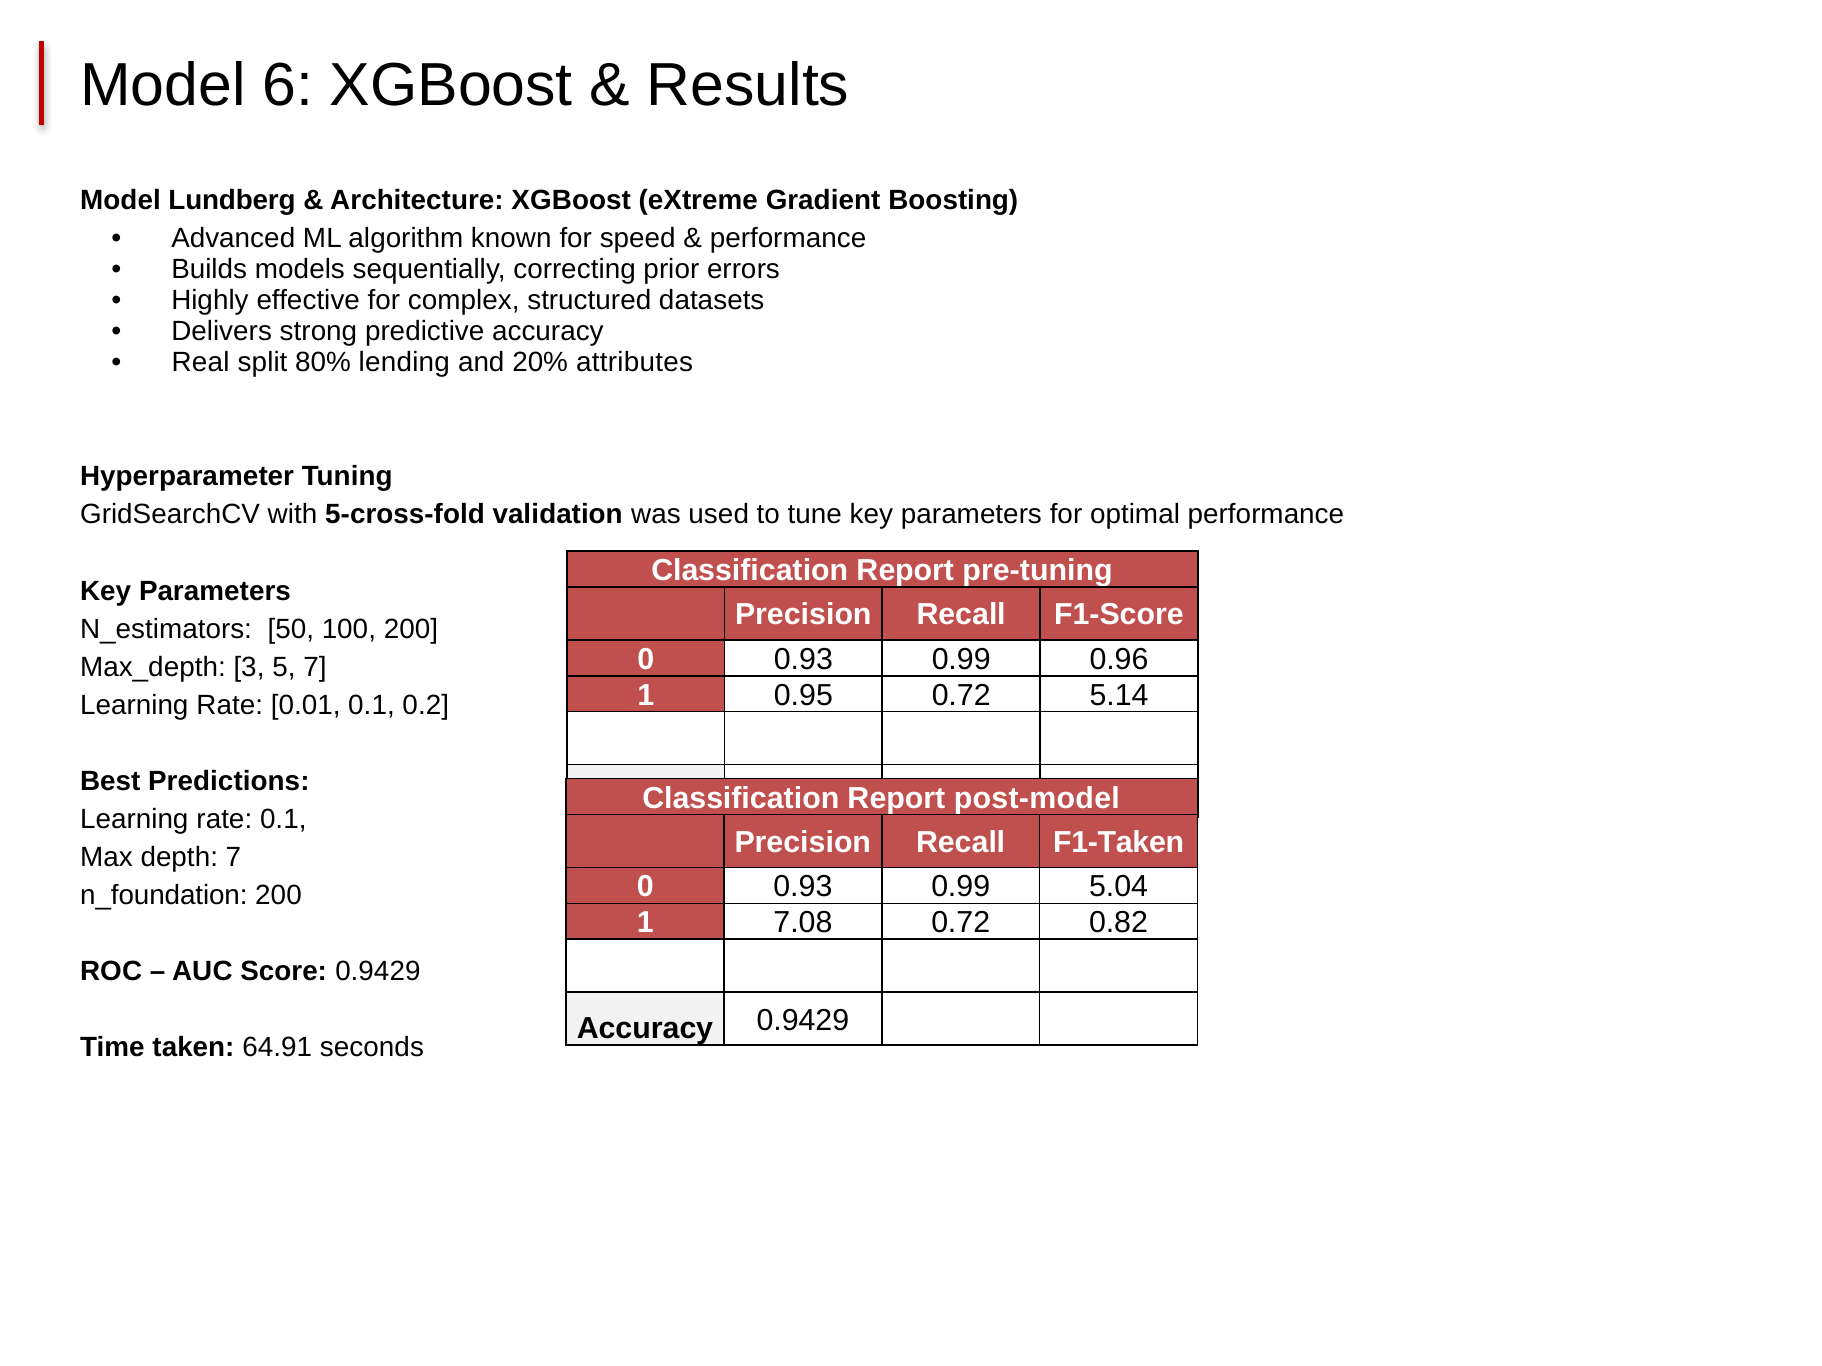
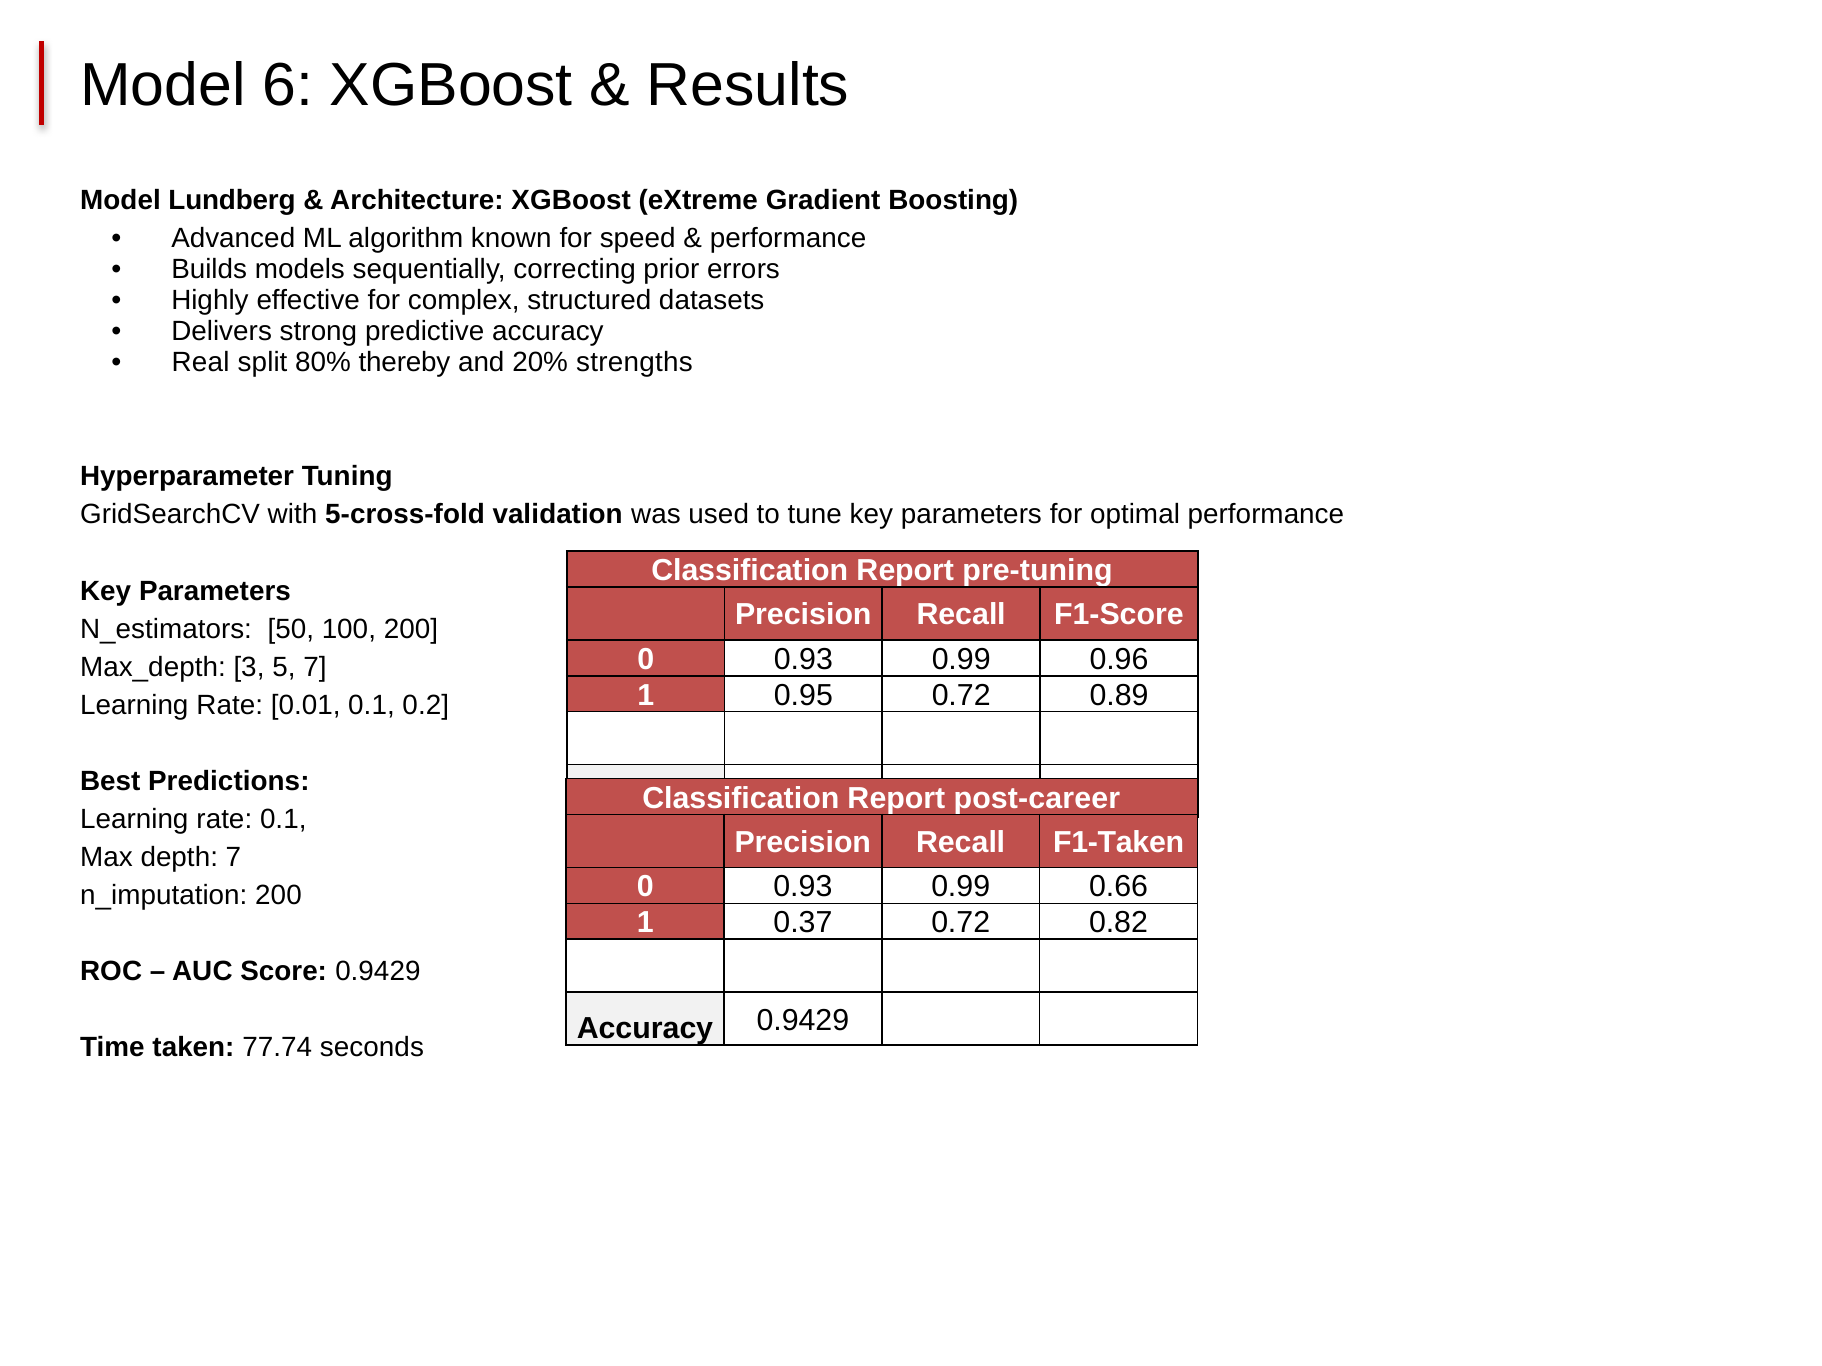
lending: lending -> thereby (404, 363)
attributes: attributes -> strengths (635, 363)
5.14: 5.14 -> 0.89 (1119, 695)
post-model: post-model -> post-career (1037, 798)
5.04: 5.04 -> 0.66 (1119, 887)
n_foundation: n_foundation -> n_imputation (164, 896)
7.08: 7.08 -> 0.37 (803, 923)
64.91: 64.91 -> 77.74 (277, 1048)
